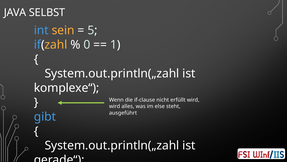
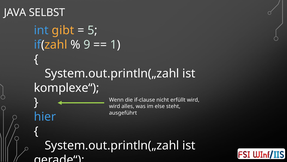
sein: sein -> gibt (63, 30)
0: 0 -> 9 (87, 45)
gibt: gibt -> hier (45, 116)
